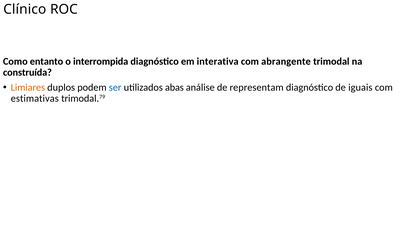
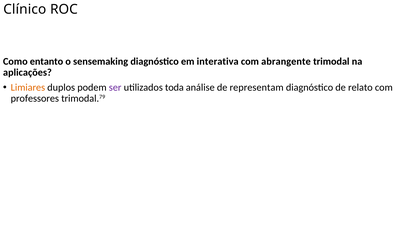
interrompida: interrompida -> sensemaking (101, 61)
construída: construída -> aplicações (27, 72)
ser colour: blue -> purple (115, 88)
abas: abas -> toda (174, 88)
iguais: iguais -> relato (360, 88)
estimativas: estimativas -> professores (35, 99)
